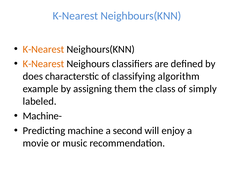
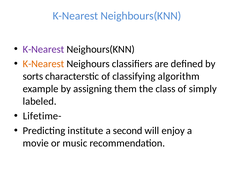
K-Nearest colour: orange -> purple (44, 49)
does: does -> sorts (33, 76)
Machine-: Machine- -> Lifetime- (42, 116)
machine: machine -> institute (85, 130)
